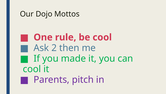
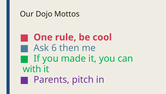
2: 2 -> 6 (54, 48)
cool: cool -> with (32, 69)
